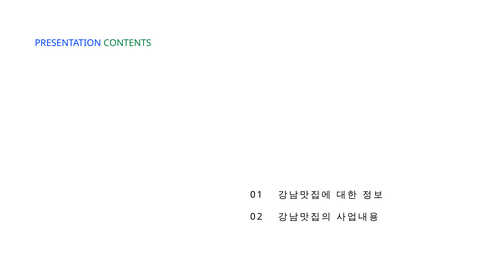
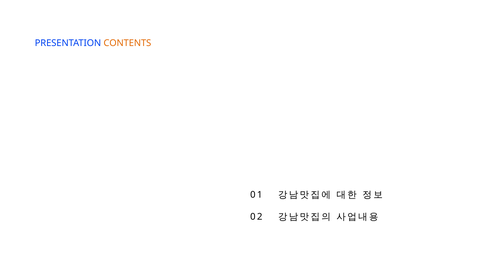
CONTENTS colour: green -> orange (127, 43)
